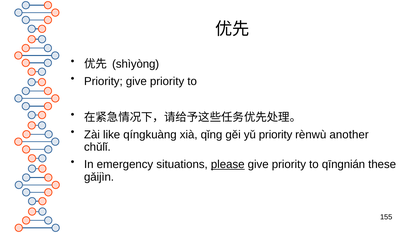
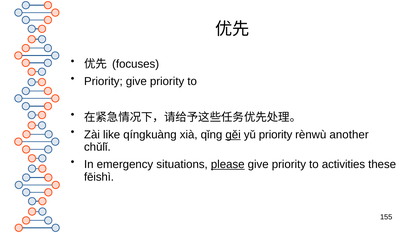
shìyòng: shìyòng -> focuses (136, 64)
gěi underline: none -> present (233, 134)
qīngnián: qīngnián -> activities (343, 164)
gǎijìn: gǎijìn -> fēishì (99, 176)
